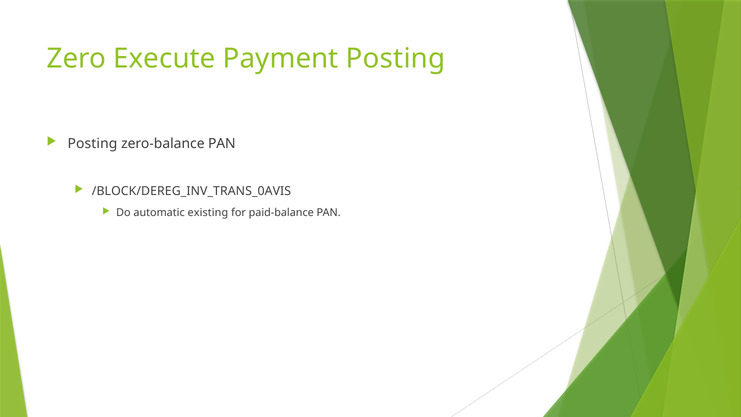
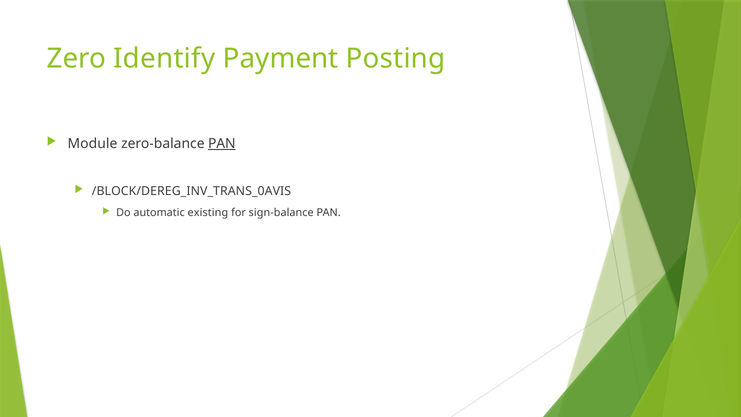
Execute: Execute -> Identify (164, 58)
Posting: Posting -> Module (93, 143)
PAN underline: none -> present (222, 143)
paid-balance: paid-balance -> sign-balance (281, 213)
